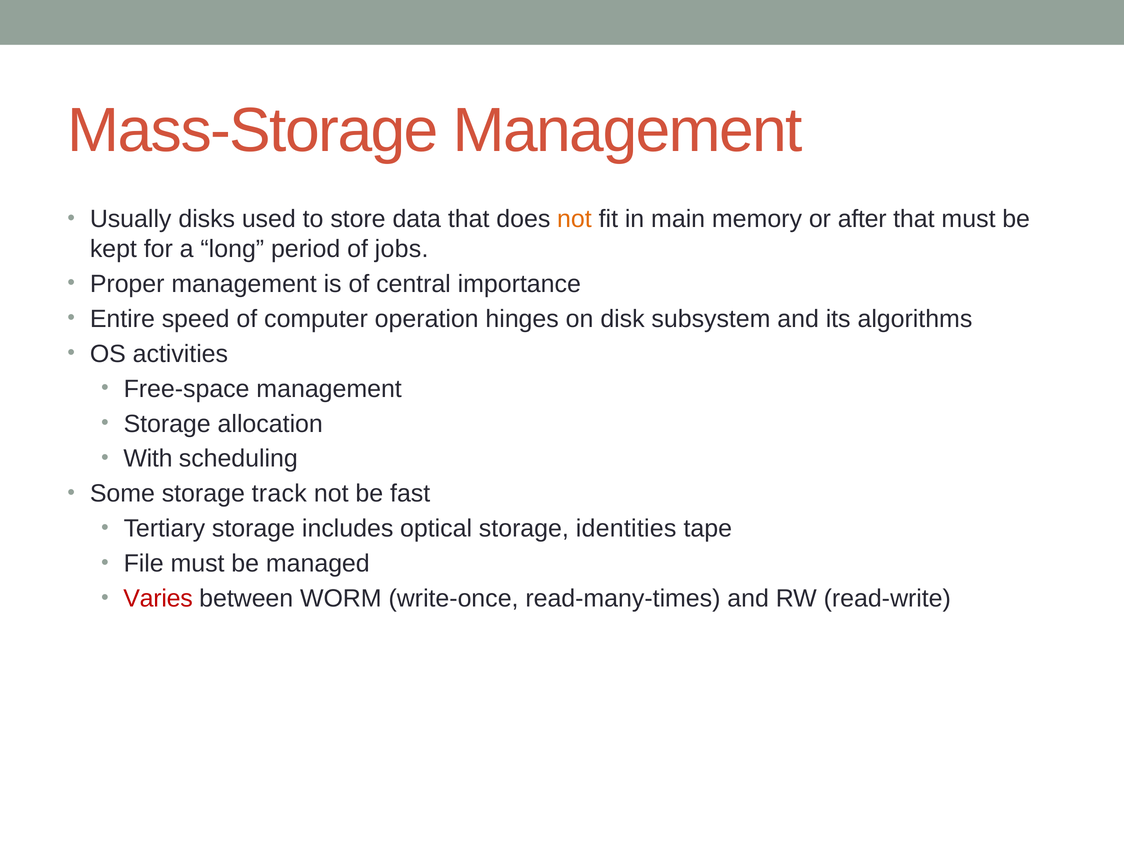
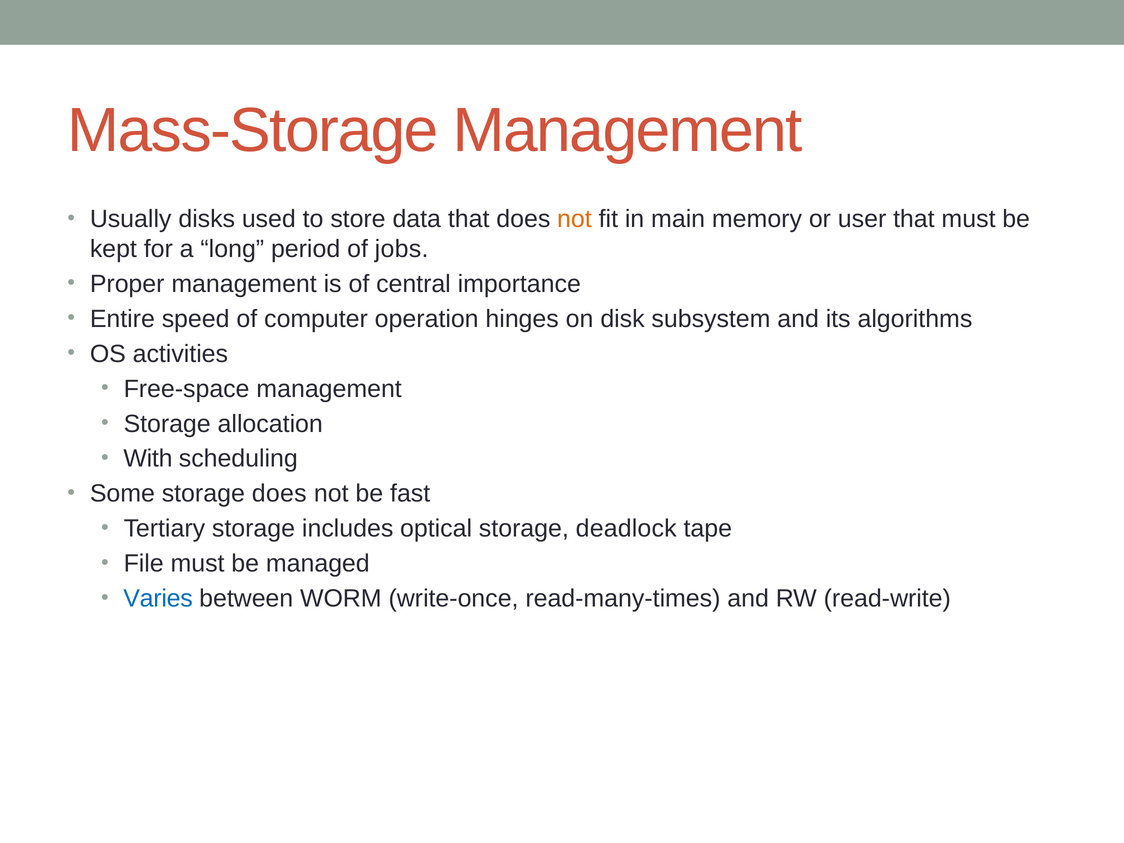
after: after -> user (862, 219)
storage track: track -> does (279, 494)
identities: identities -> deadlock (626, 529)
Varies colour: red -> blue (158, 599)
